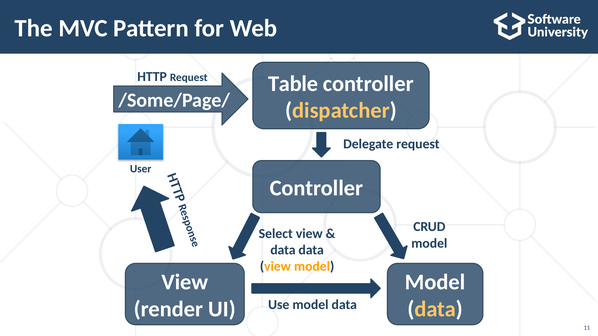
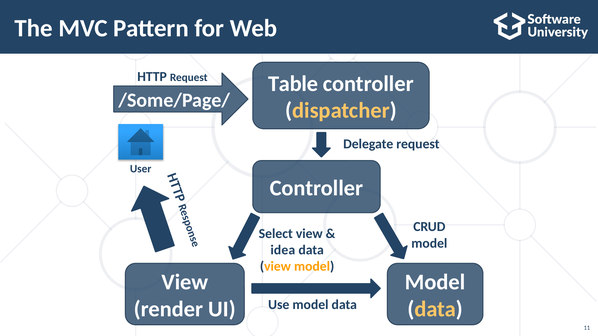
data: data -> idea (283, 250)
